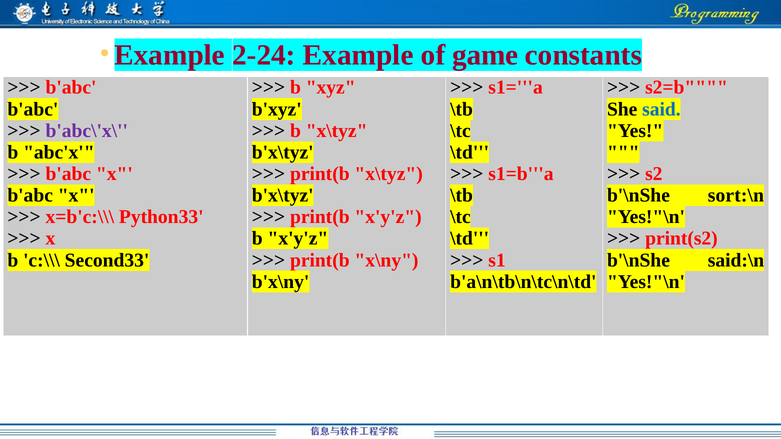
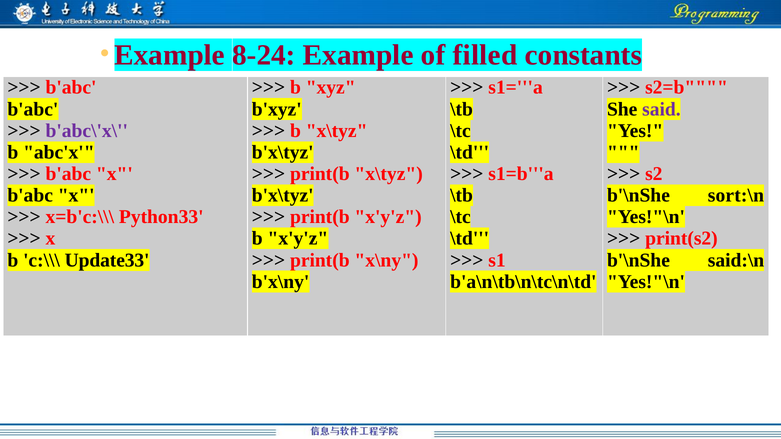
2-24: 2-24 -> 8-24 (264, 55)
game: game -> filled (485, 55)
said colour: blue -> purple (661, 109)
Second33: Second33 -> Update33 (107, 260)
